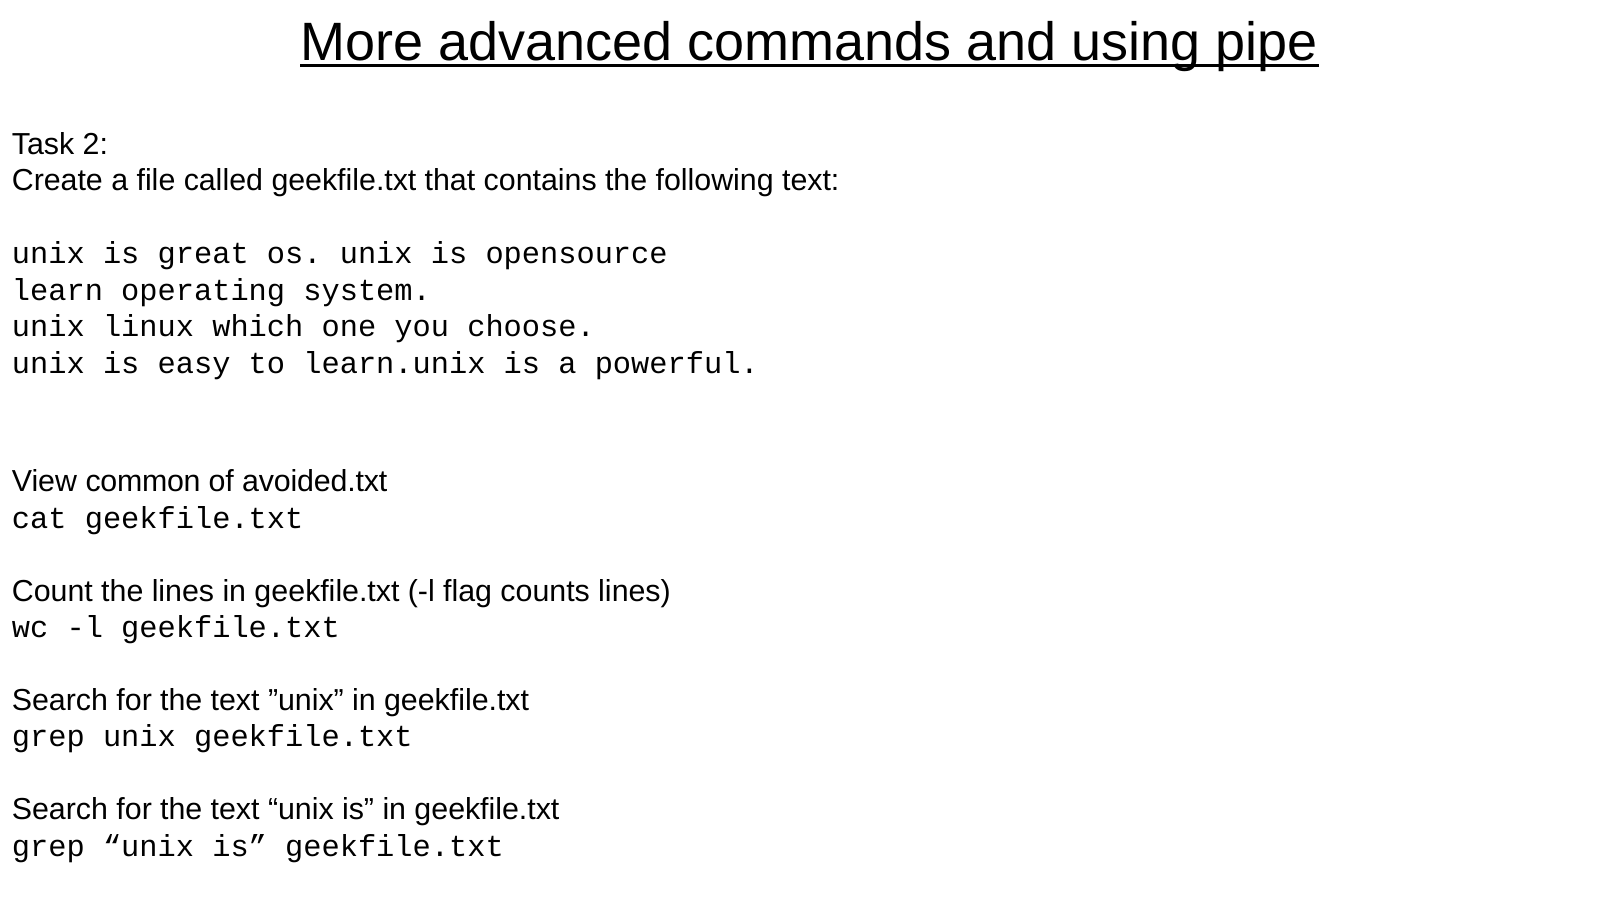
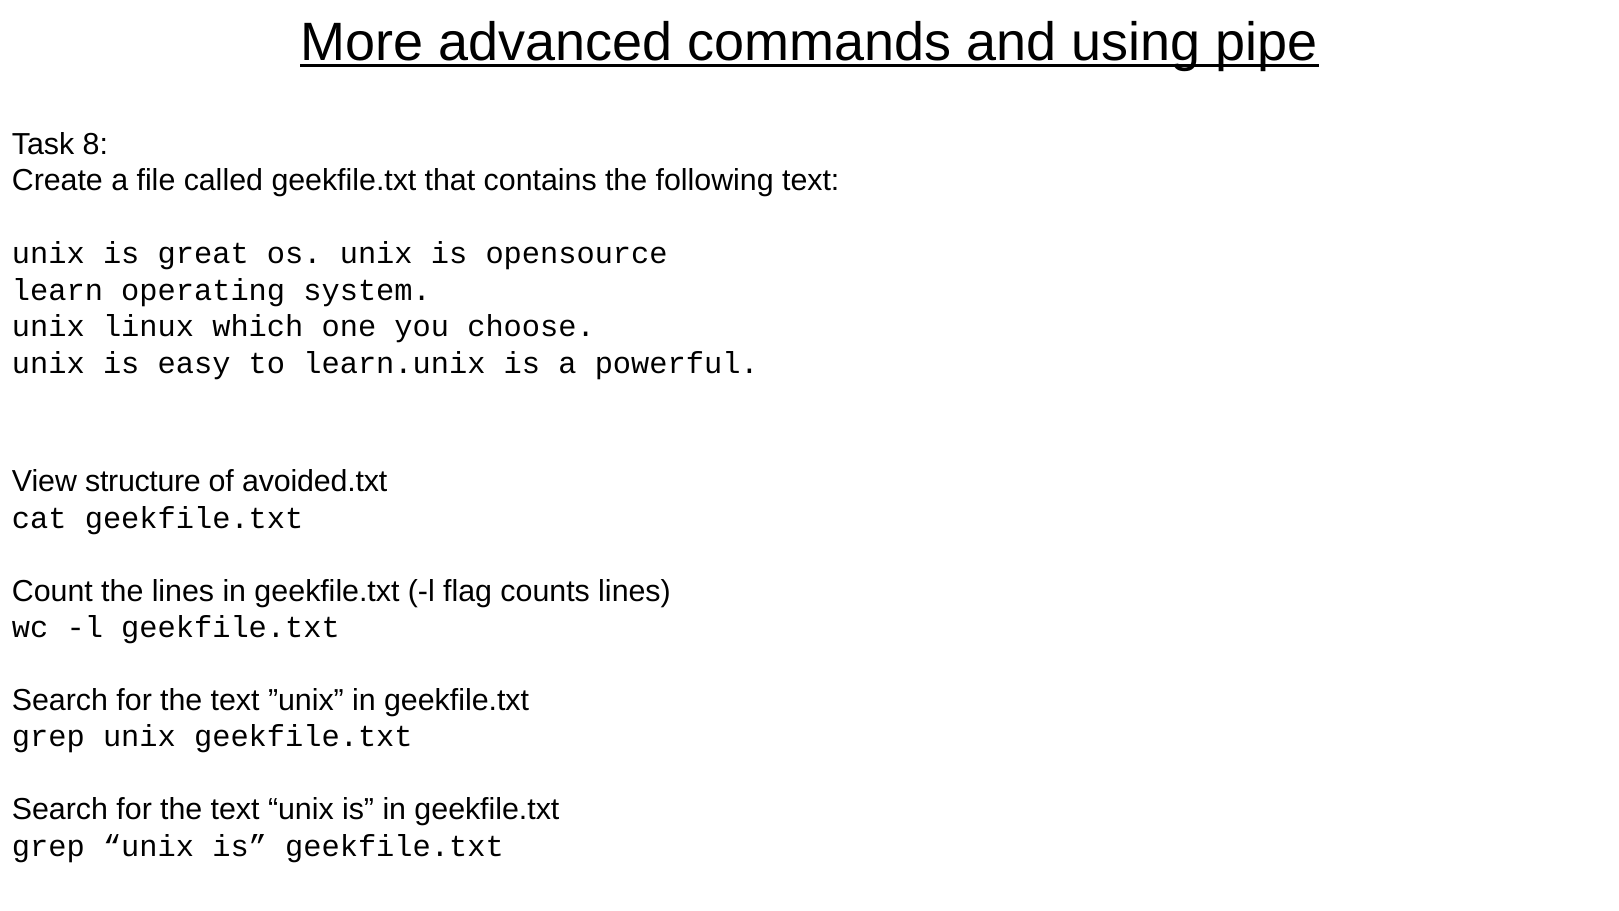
2: 2 -> 8 (95, 144)
common: common -> structure (143, 482)
